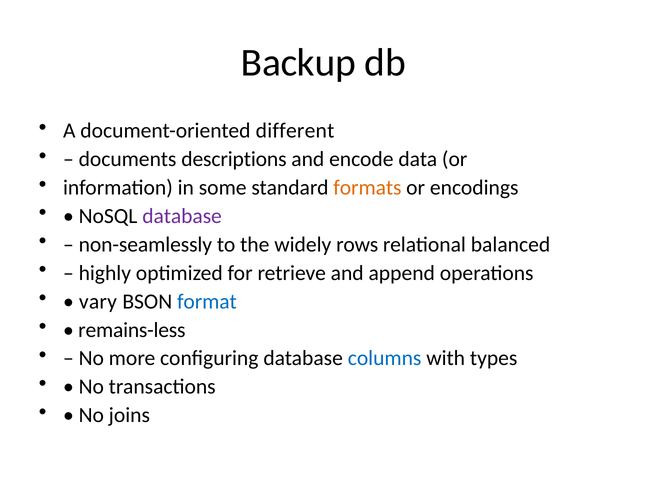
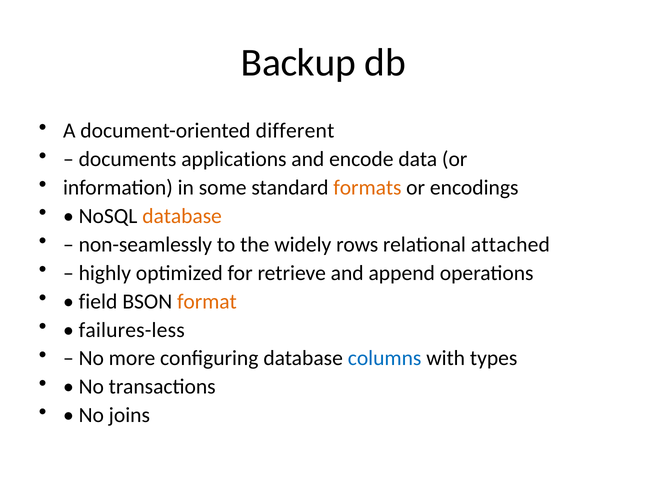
descriptions: descriptions -> applications (234, 159)
database colour: purple -> orange (182, 216)
balanced: balanced -> attached (510, 245)
vary: vary -> field (98, 302)
format colour: blue -> orange (207, 302)
remains-less: remains-less -> failures-less (132, 330)
